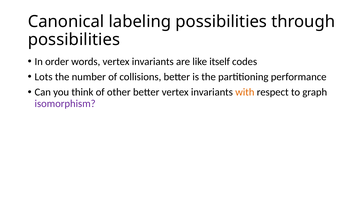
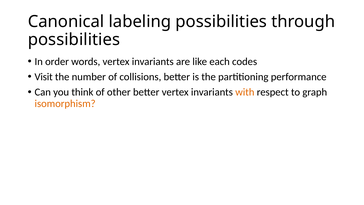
itself: itself -> each (220, 62)
Lots: Lots -> Visit (44, 77)
isomorphism colour: purple -> orange (65, 104)
